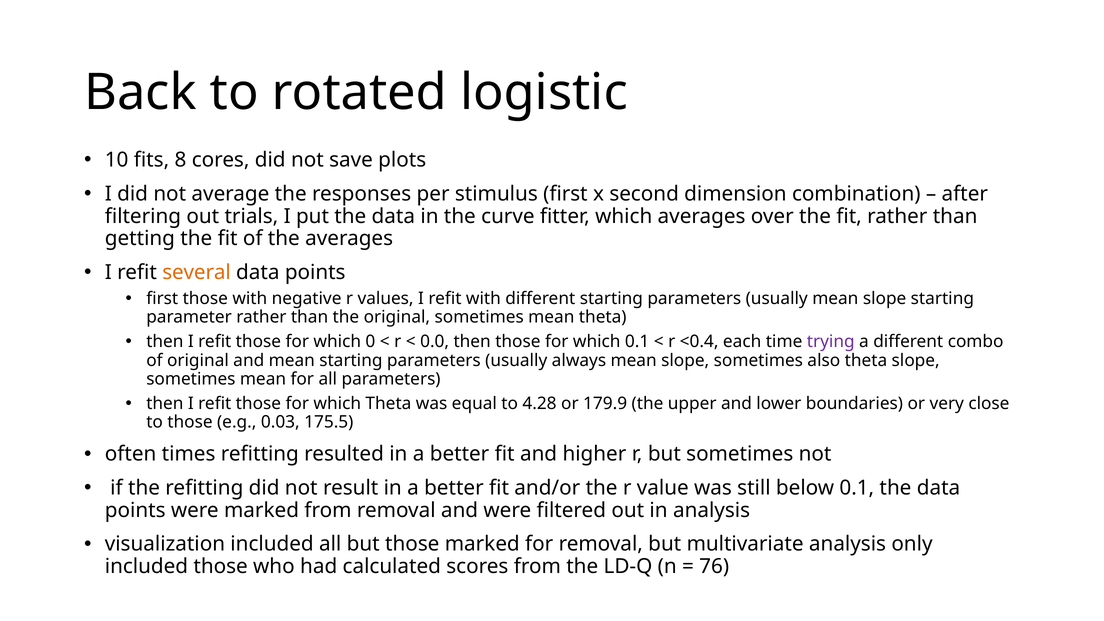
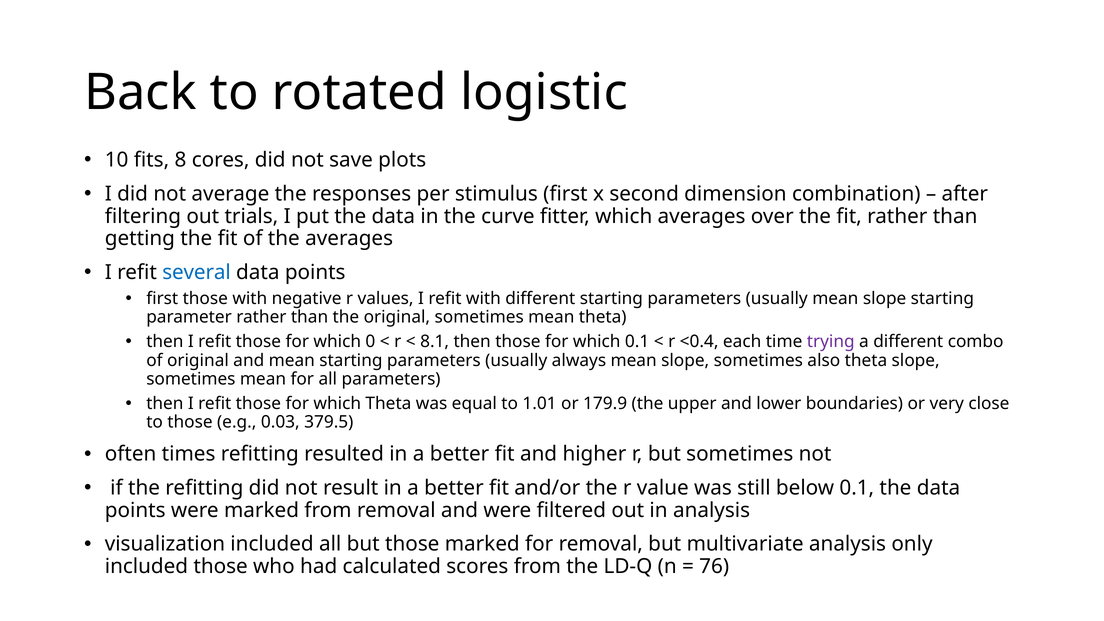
several colour: orange -> blue (197, 272)
0.0: 0.0 -> 8.1 (435, 342)
4.28: 4.28 -> 1.01 (540, 403)
175.5: 175.5 -> 379.5 (329, 422)
